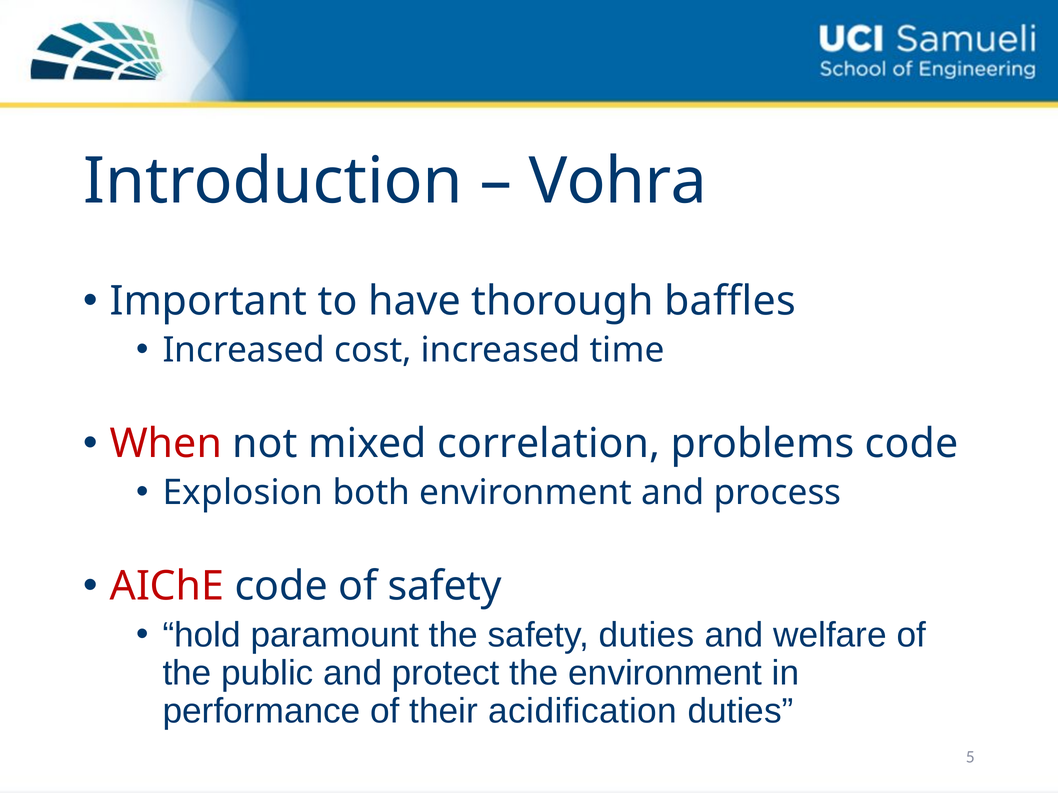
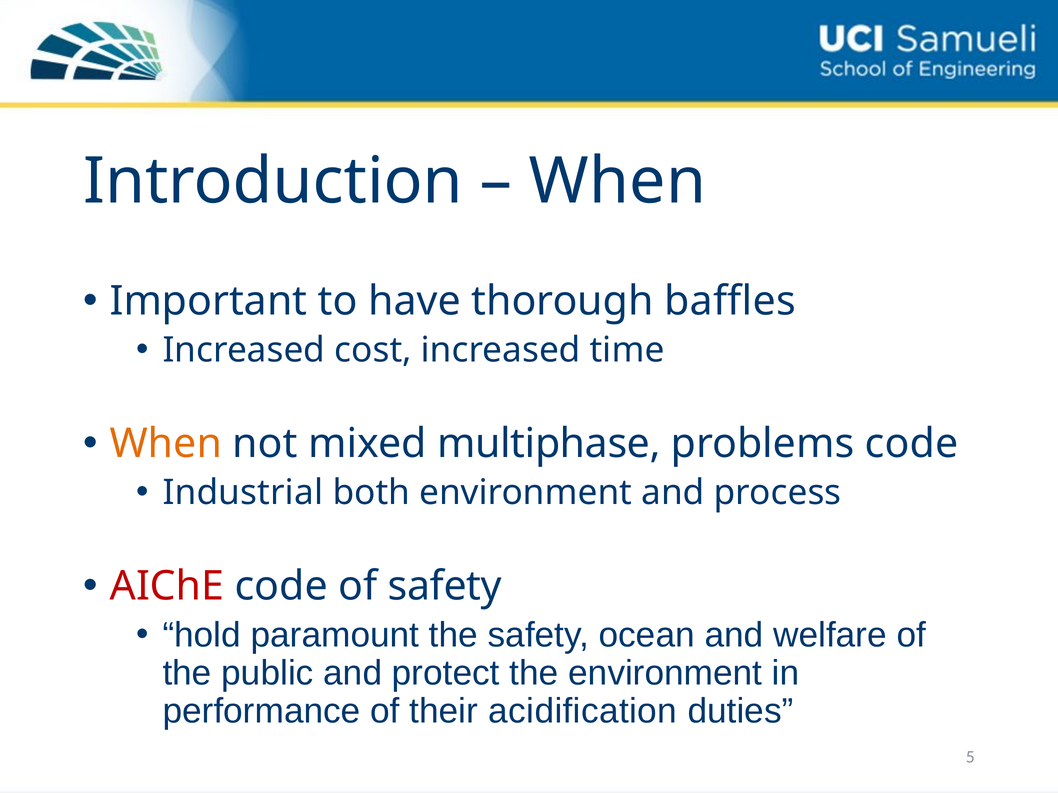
Vohra: Vohra -> When (617, 182)
When colour: red -> orange (166, 444)
correlation: correlation -> multiphase (549, 444)
Explosion: Explosion -> Industrial (243, 493)
safety duties: duties -> ocean (647, 635)
